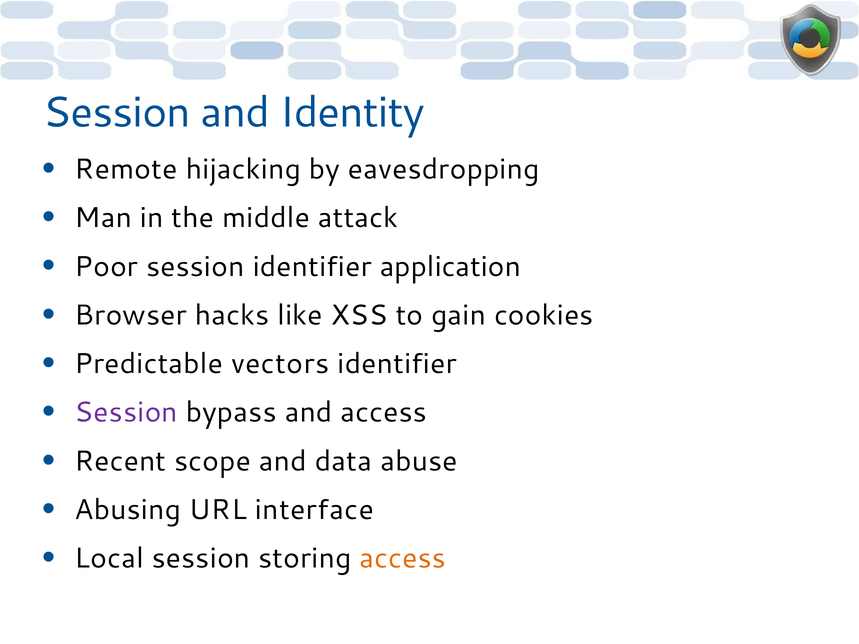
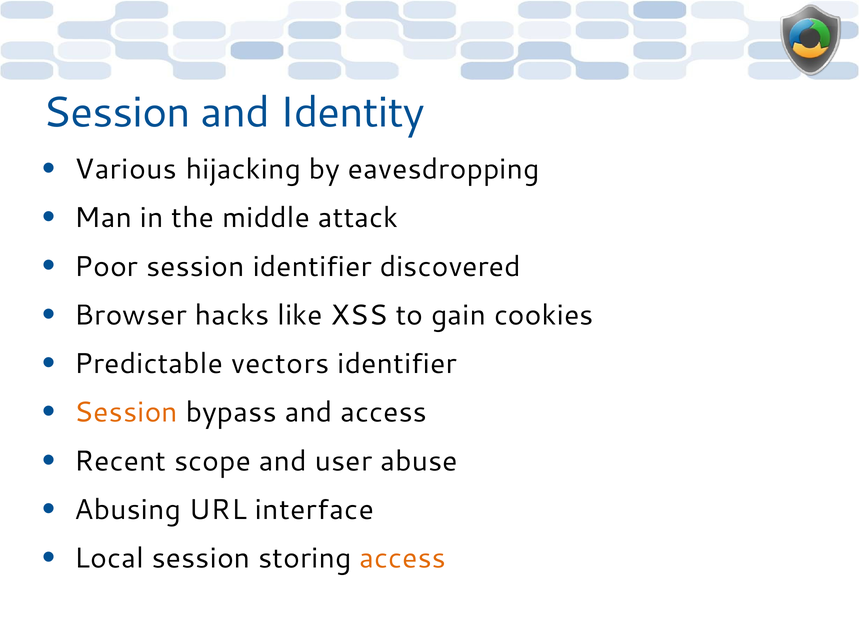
Remote: Remote -> Various (126, 169)
application: application -> discovered (450, 267)
Session colour: purple -> orange (126, 413)
data: data -> user (343, 461)
